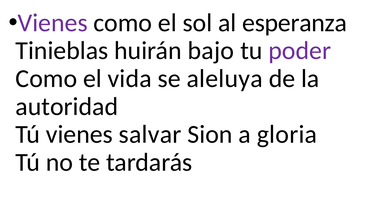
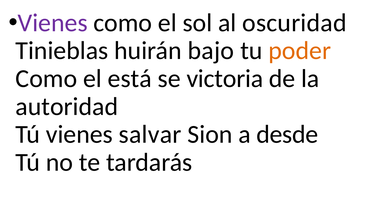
esperanza: esperanza -> oscuridad (294, 23)
poder colour: purple -> orange (300, 51)
vida: vida -> está (130, 79)
aleluya: aleluya -> victoria (225, 79)
gloria: gloria -> desde (287, 135)
